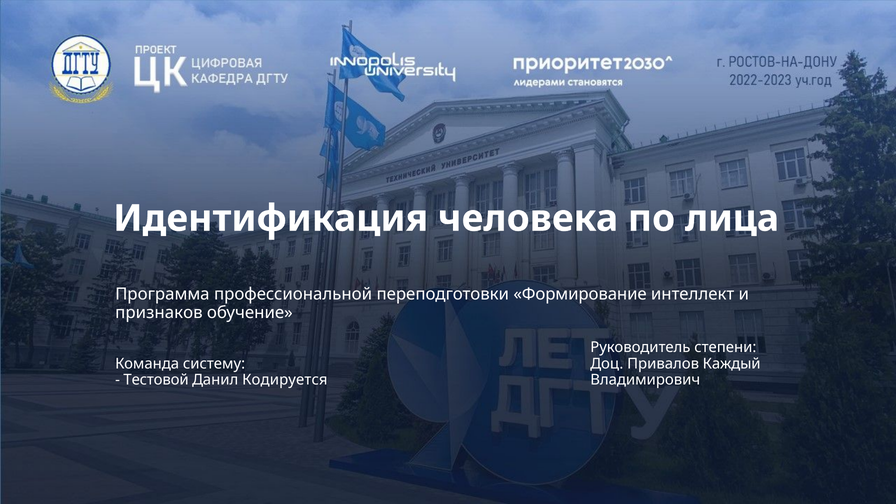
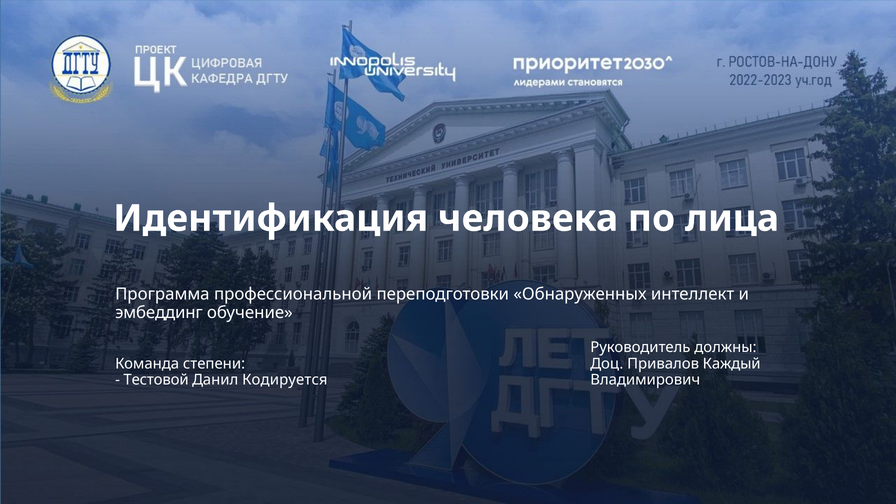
Формирование: Формирование -> Обнаруженных (580, 294)
признаков: признаков -> эмбеддинг (159, 312)
степени: степени -> должны (725, 348)
систему: систему -> степени (214, 364)
